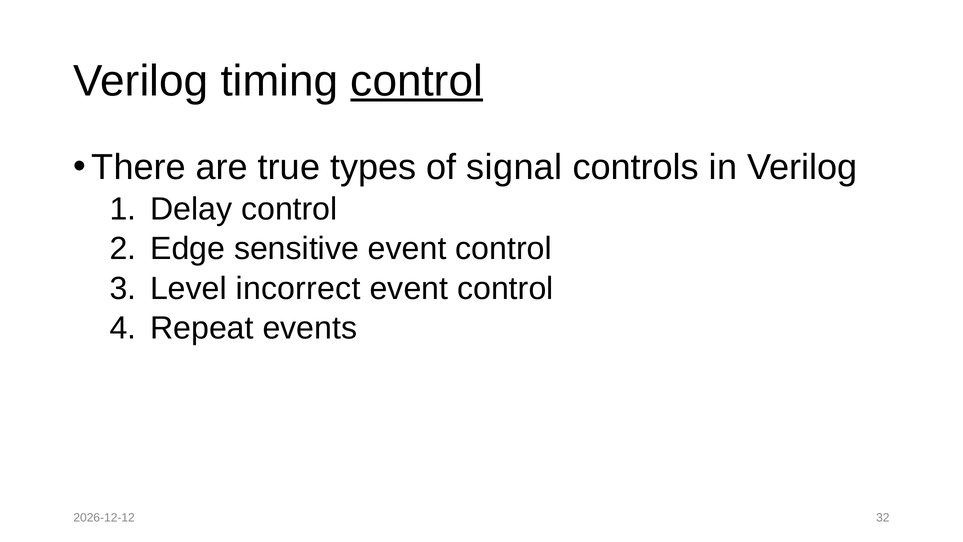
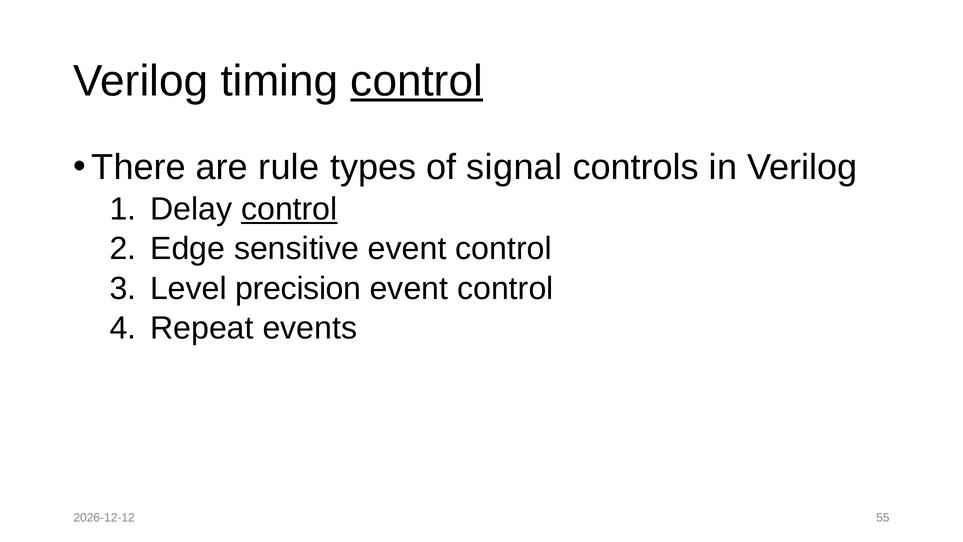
true: true -> rule (289, 167)
control underline: none -> present (289, 209)
incorrect: incorrect -> precision (298, 288)
32: 32 -> 55 (883, 517)
